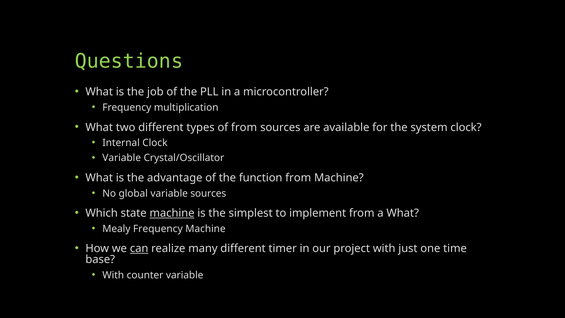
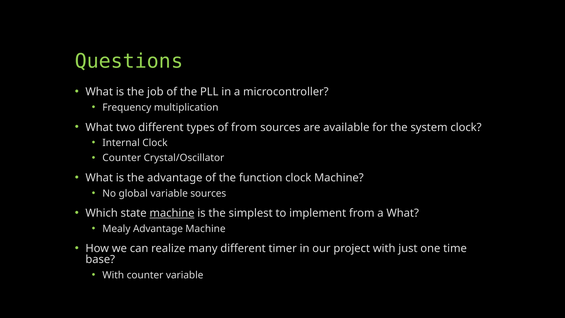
Variable: Variable -> Counter (122, 158)
function from: from -> clock (298, 178)
Mealy Frequency: Frequency -> Advantage (158, 229)
can underline: present -> none (139, 248)
